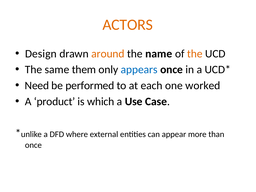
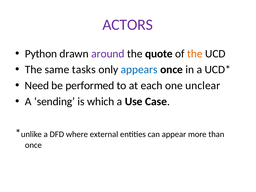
ACTORS colour: orange -> purple (128, 25)
Design: Design -> Python (41, 54)
around colour: orange -> purple (108, 54)
name: name -> quote (159, 54)
them: them -> tasks (84, 70)
worked: worked -> unclear (203, 86)
product: product -> sending (55, 102)
